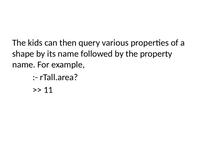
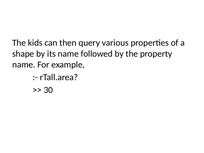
11: 11 -> 30 (48, 90)
